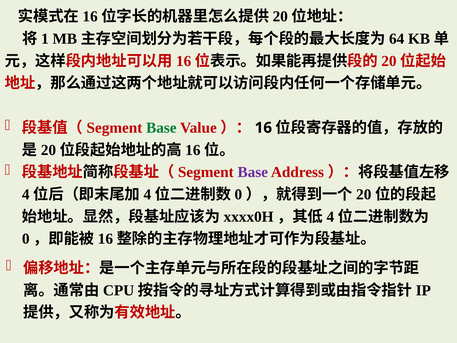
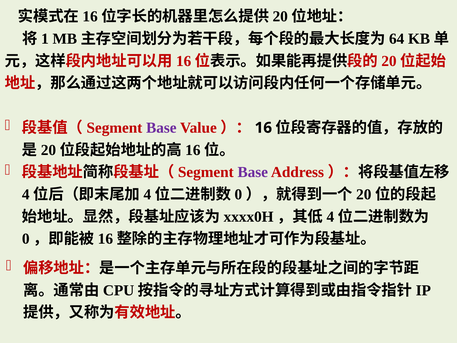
Base colour: green -> purple (161, 128)
